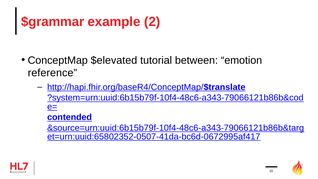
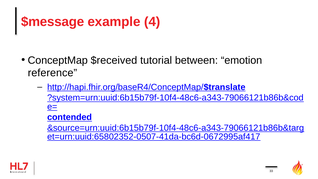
$grammar: $grammar -> $message (53, 22)
2: 2 -> 4 (152, 22)
$elevated: $elevated -> $received (114, 60)
